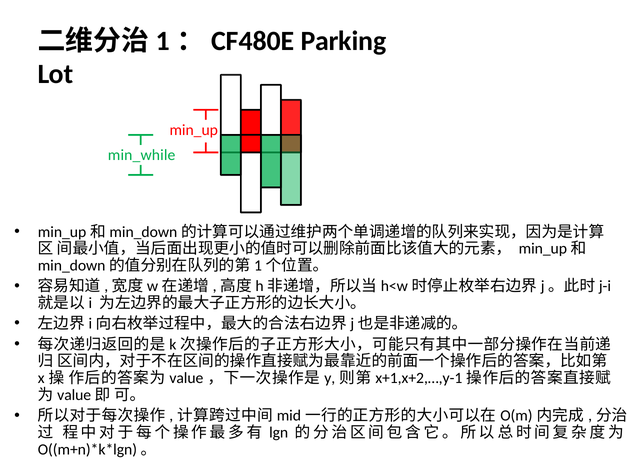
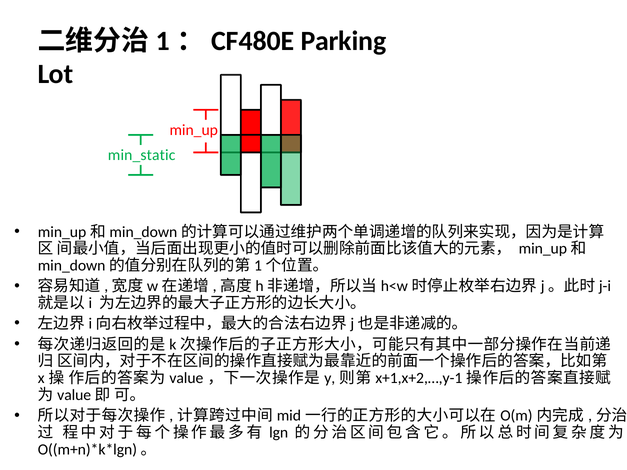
min_while: min_while -> min_static (142, 155)
